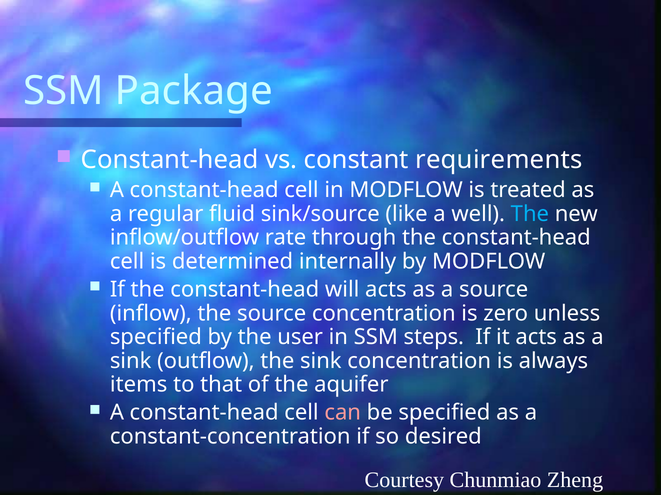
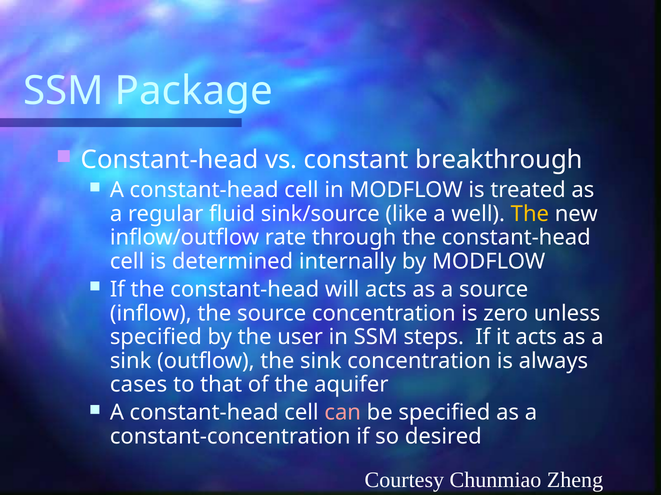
requirements: requirements -> breakthrough (499, 160)
The colour: light blue -> yellow (530, 214)
items: items -> cases (139, 385)
